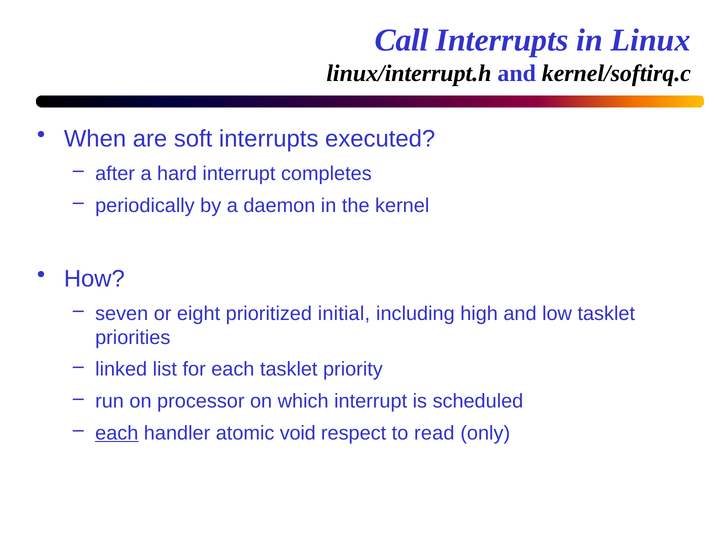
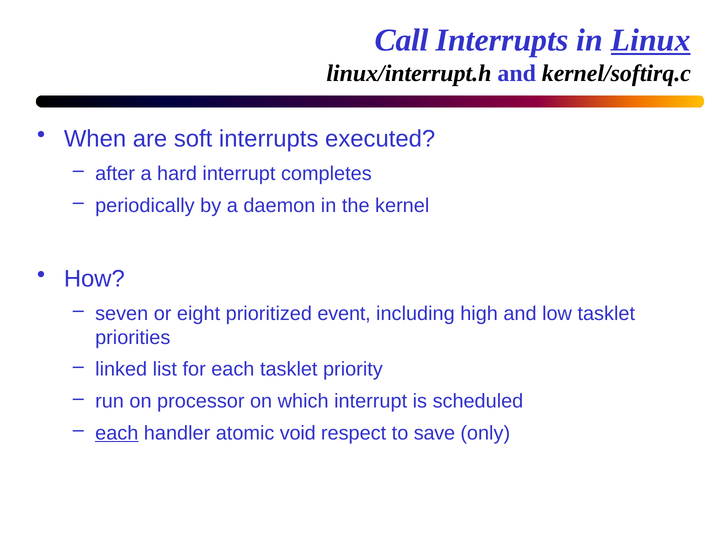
Linux underline: none -> present (651, 40)
initial: initial -> event (344, 314)
read: read -> save (434, 433)
